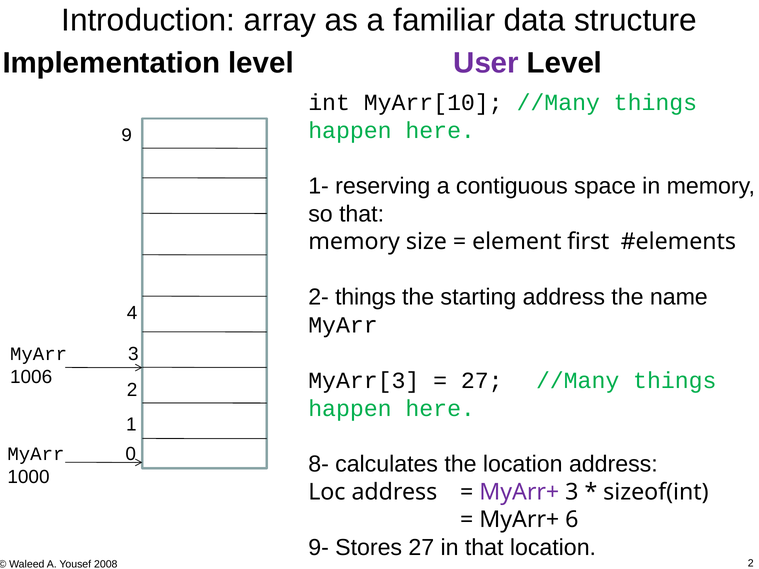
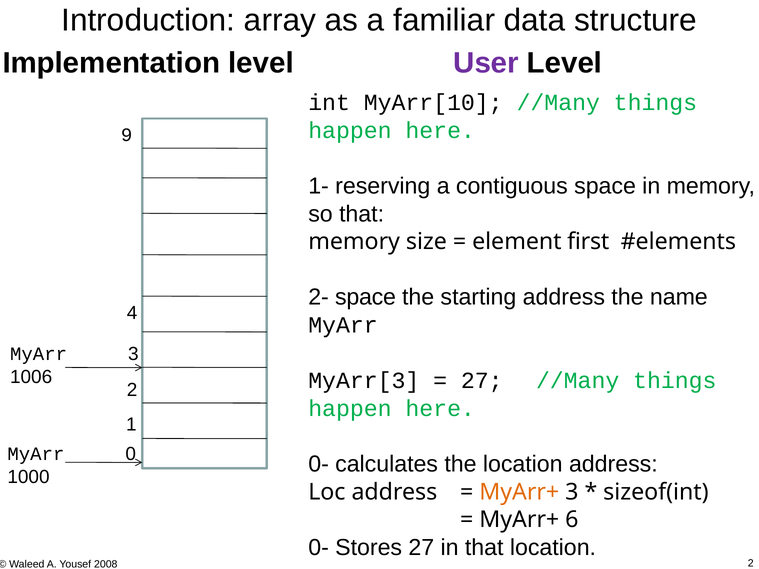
2- things: things -> space (366, 297)
8-: 8- -> 0- (319, 464)
MyArr+ colour: purple -> orange (519, 492)
9-: 9- -> 0- (319, 548)
